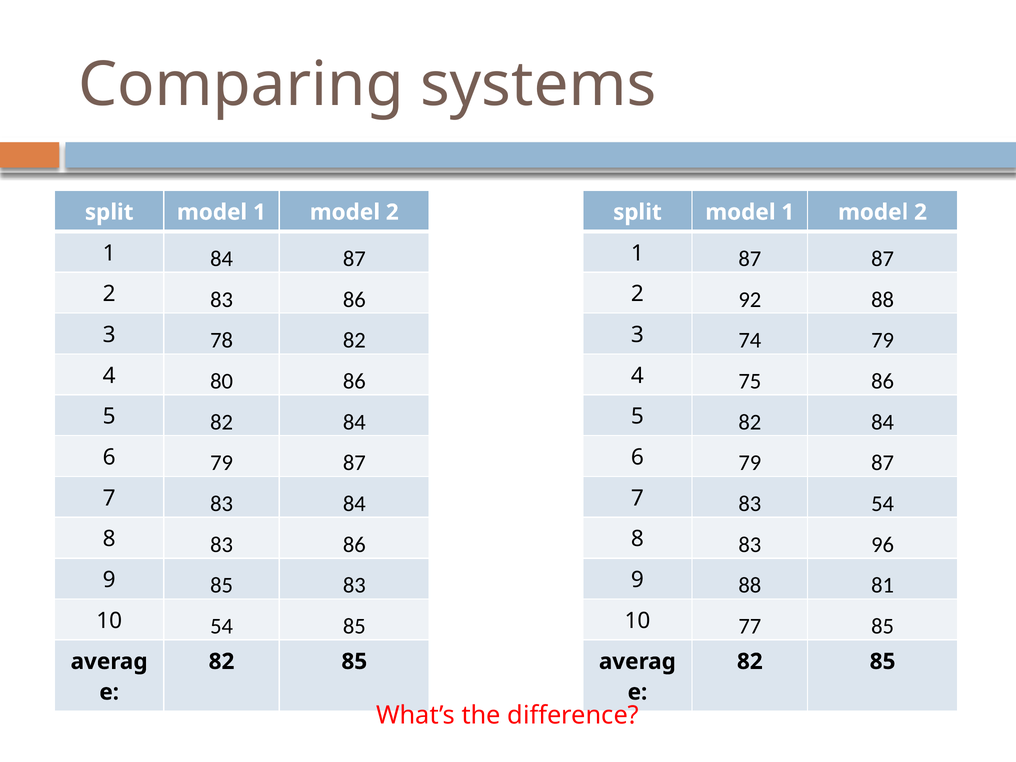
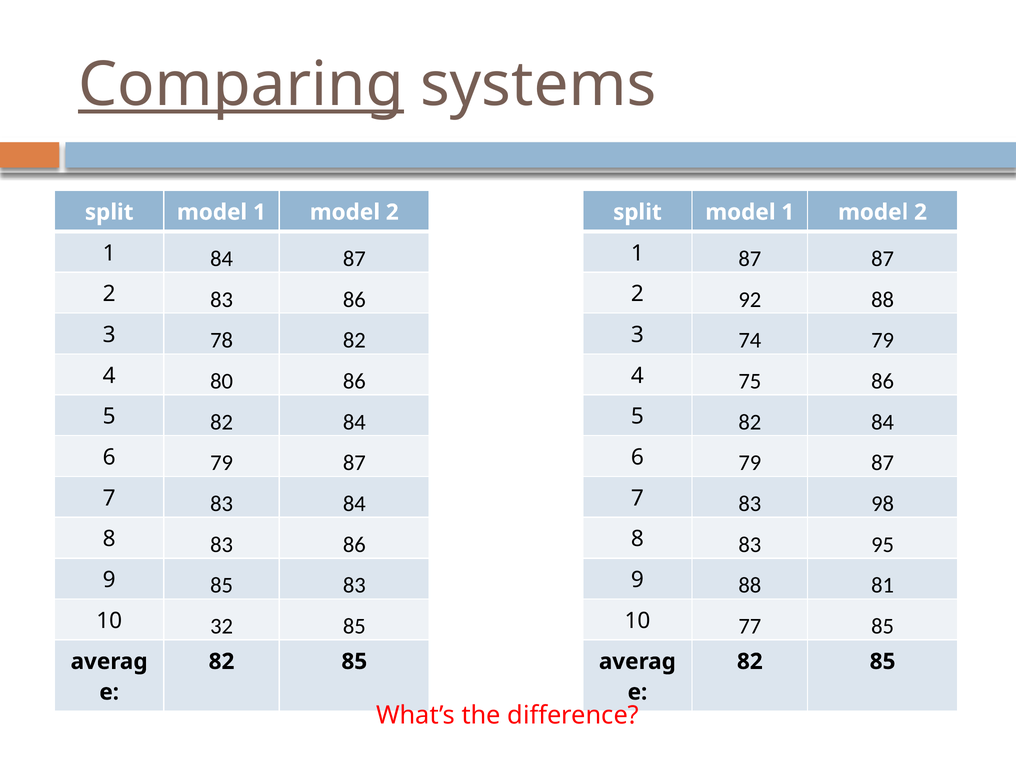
Comparing underline: none -> present (241, 85)
83 54: 54 -> 98 (883, 504)
96: 96 -> 95 (883, 545)
10 54: 54 -> 32 (222, 626)
